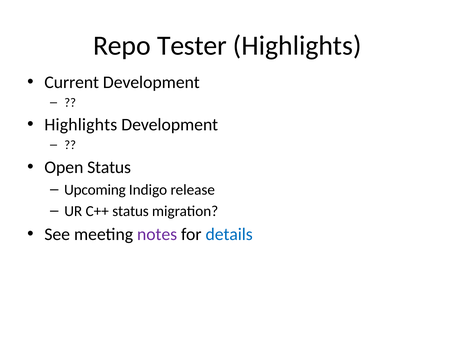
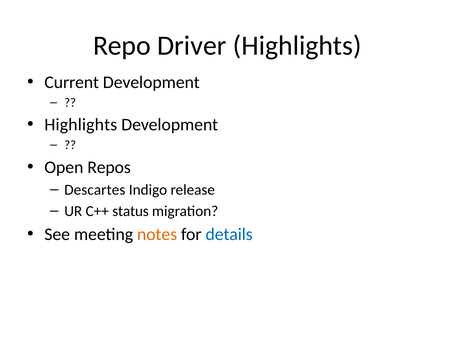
Tester: Tester -> Driver (192, 46)
Open Status: Status -> Repos (109, 167)
Upcoming: Upcoming -> Descartes (95, 190)
notes colour: purple -> orange (157, 235)
